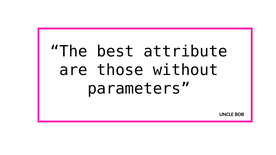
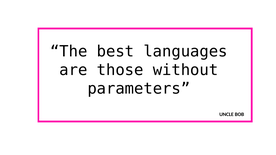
attribute: attribute -> languages (185, 51)
